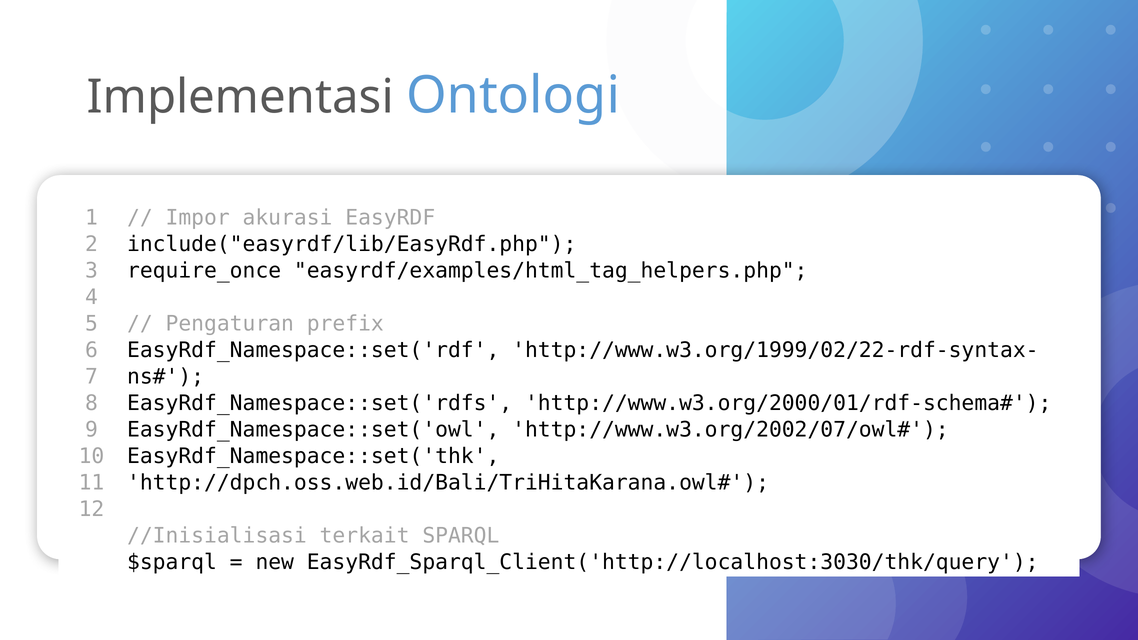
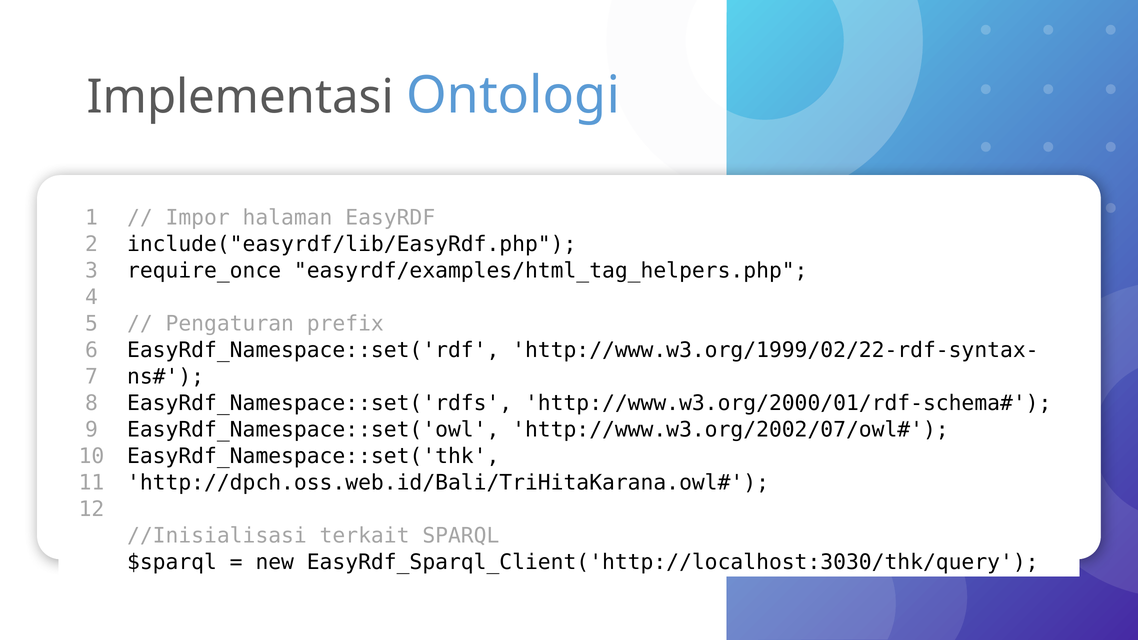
akurasi: akurasi -> halaman (288, 218)
